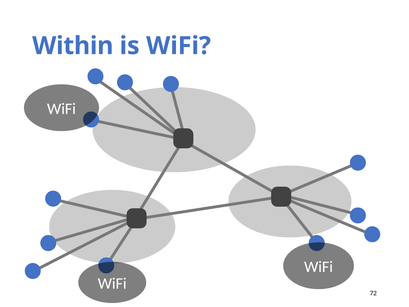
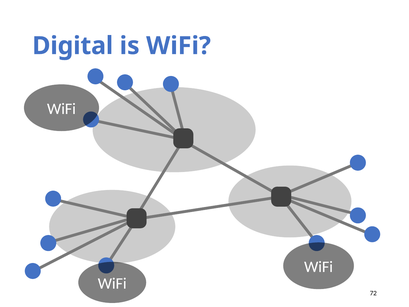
Within: Within -> Digital (73, 46)
